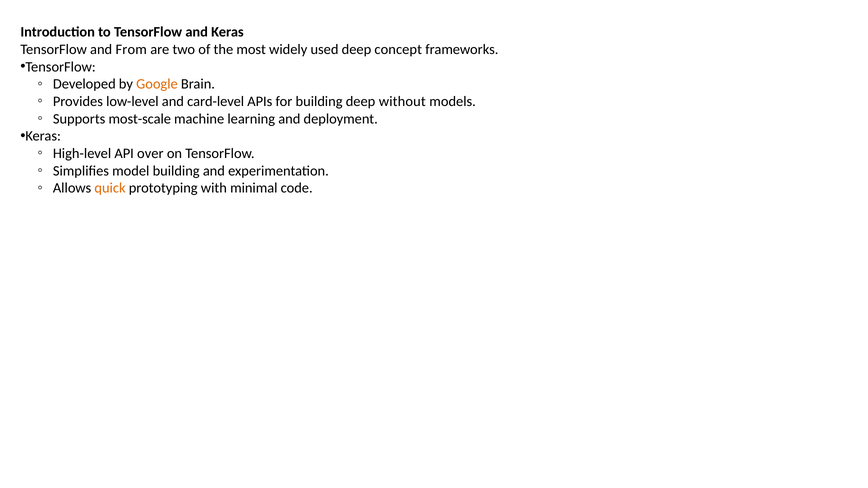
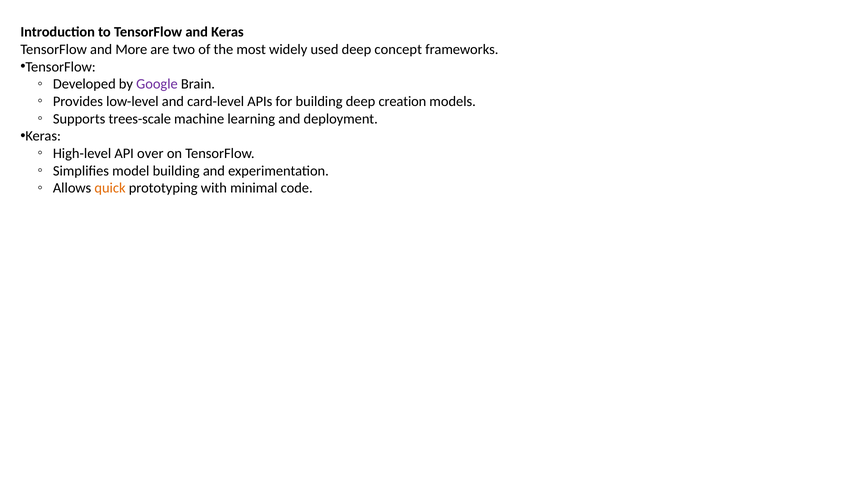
From: From -> More (131, 49)
Google colour: orange -> purple (157, 84)
without: without -> creation (402, 102)
most-scale: most-scale -> trees-scale (140, 119)
